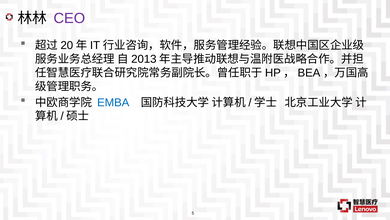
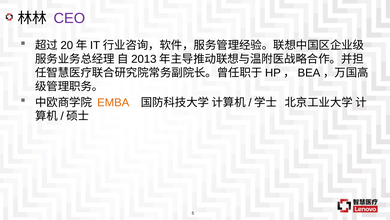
EMBA colour: blue -> orange (113, 102)
